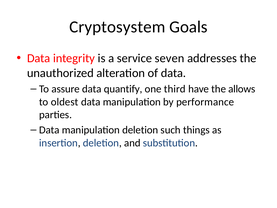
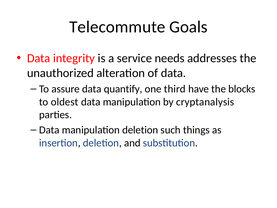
Cryptosystem: Cryptosystem -> Telecommute (117, 27)
seven: seven -> needs (170, 58)
allows: allows -> blocks (242, 89)
performance: performance -> cryptanalysis (205, 102)
